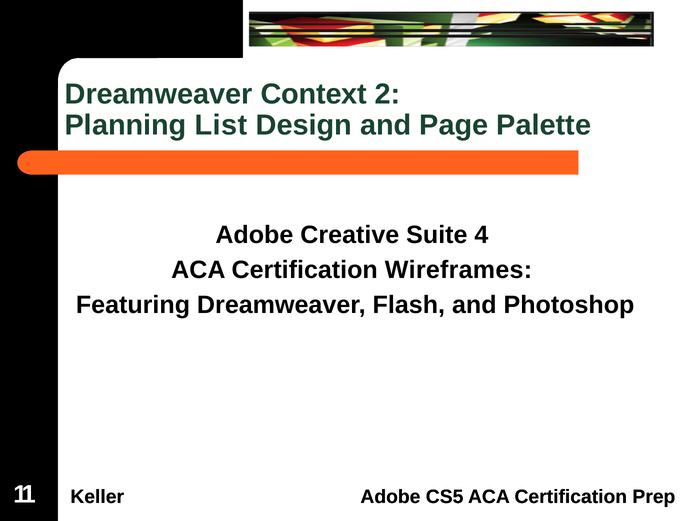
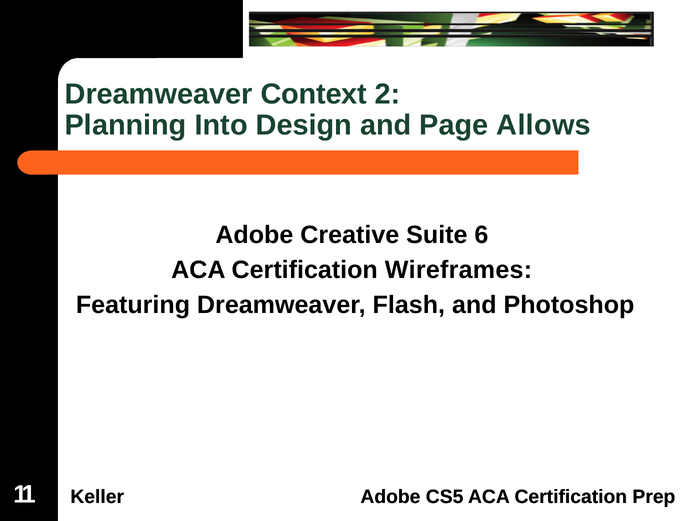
List: List -> Into (221, 125)
Palette: Palette -> Allows (544, 125)
4: 4 -> 6 (481, 235)
